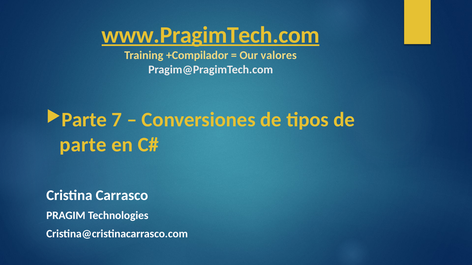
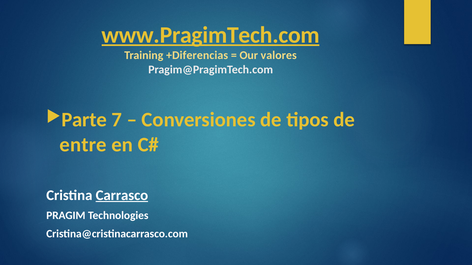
+Compilador: +Compilador -> +Diferencias (197, 56)
parte: parte -> entre (83, 145)
Carrasco underline: none -> present (122, 196)
